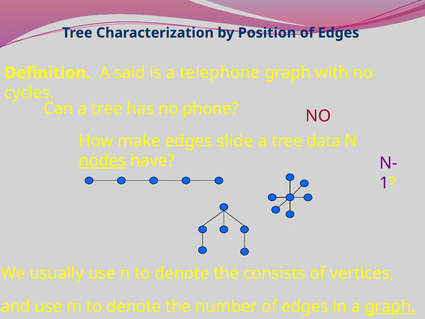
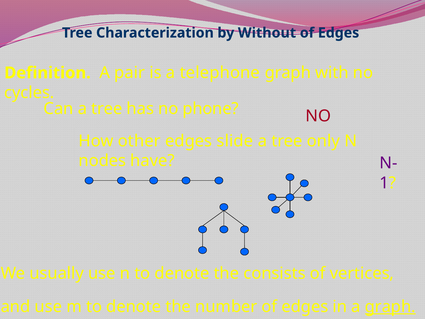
Position: Position -> Without (267, 33)
said: said -> pair (130, 73)
make: make -> other (139, 141)
data: data -> only (323, 141)
nodes underline: present -> none (102, 161)
